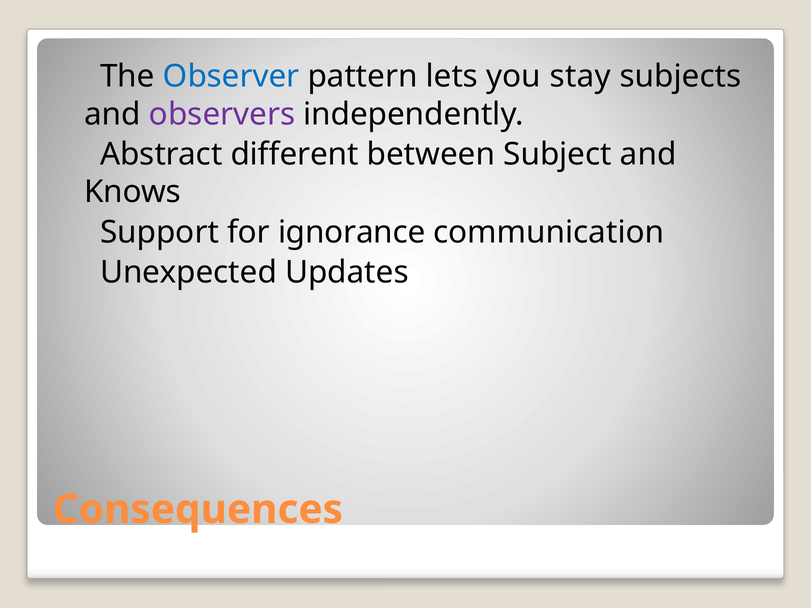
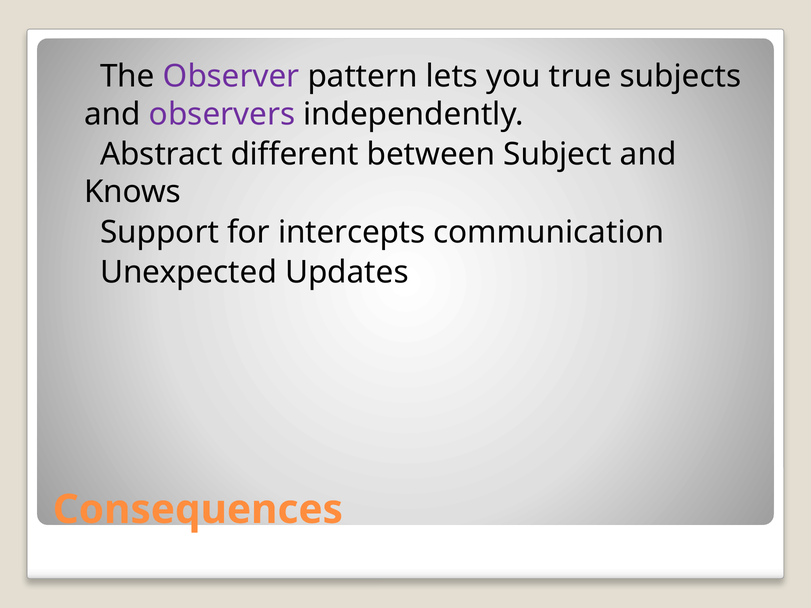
Observer colour: blue -> purple (231, 76)
stay: stay -> true (580, 76)
ignorance: ignorance -> intercepts (352, 232)
